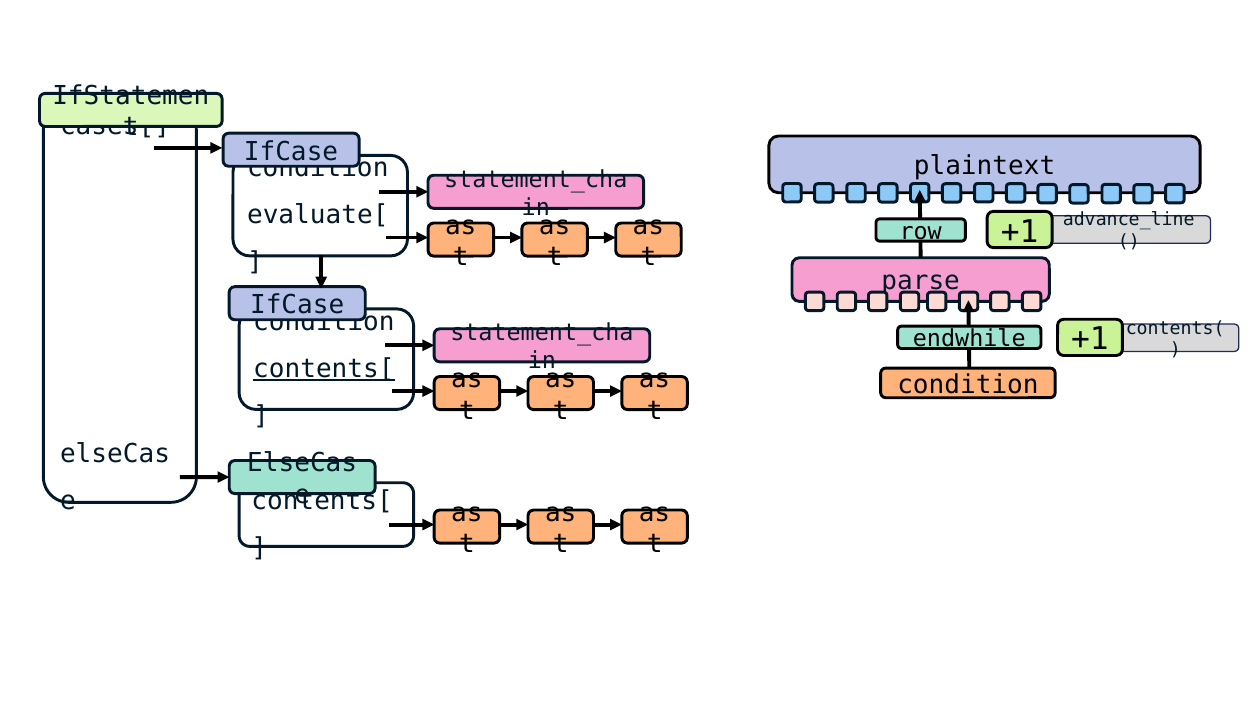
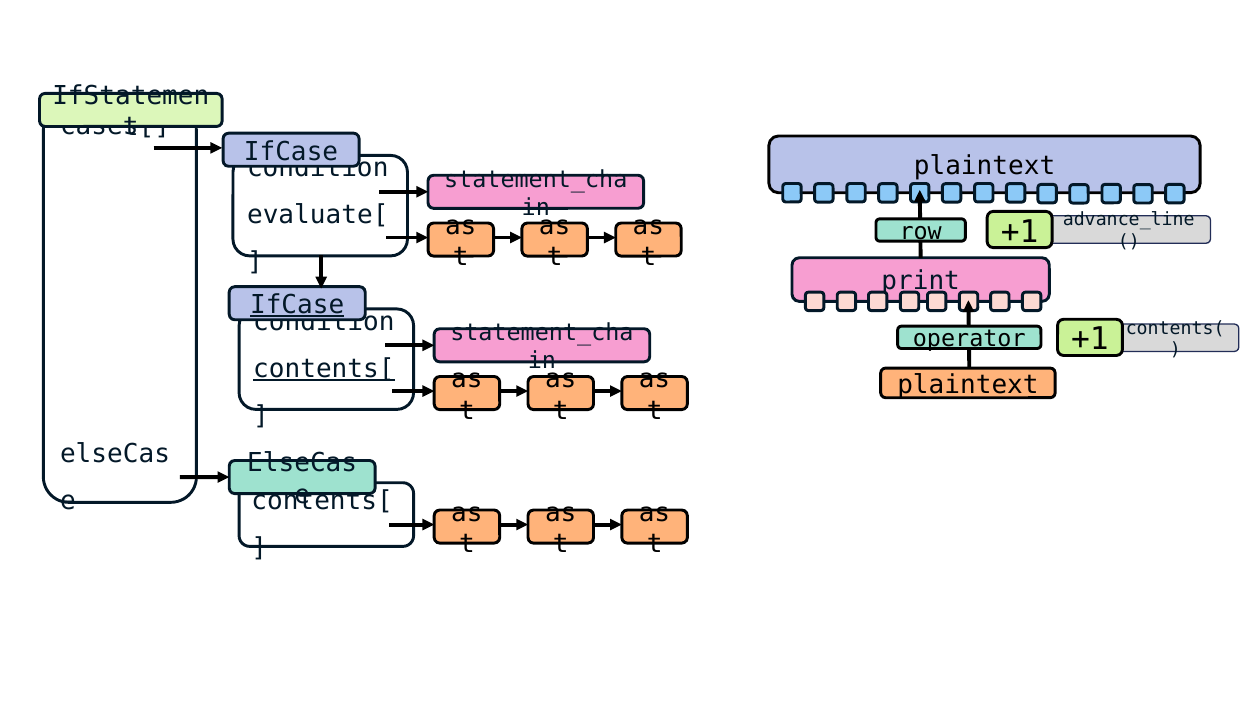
parse: parse -> print (921, 281)
IfCase underline: none -> present (297, 305)
endwhile: endwhile -> operator (969, 339)
condition: condition -> plaintext (968, 385)
